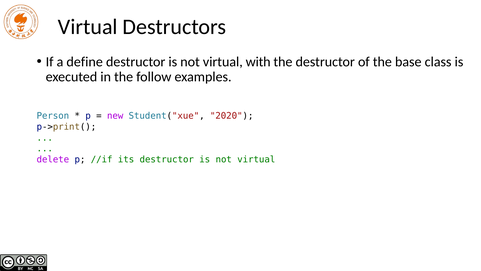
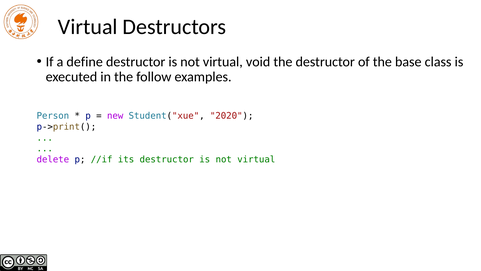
with: with -> void (258, 62)
